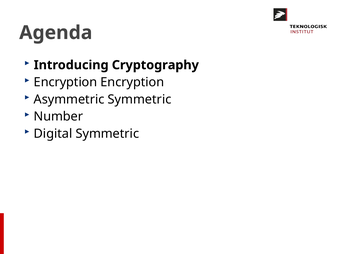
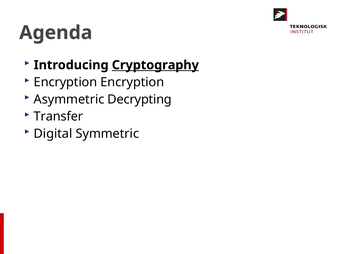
Cryptography underline: none -> present (155, 65)
Asymmetric Symmetric: Symmetric -> Decrypting (140, 99)
Number: Number -> Transfer (58, 116)
